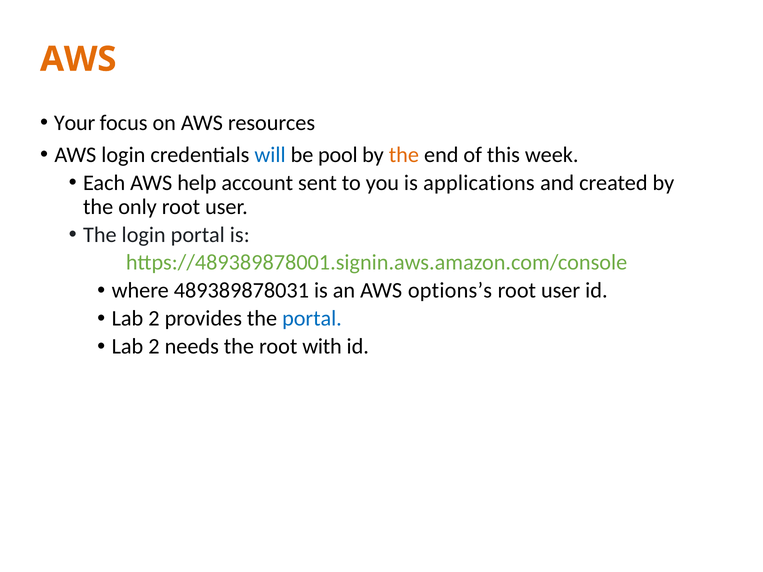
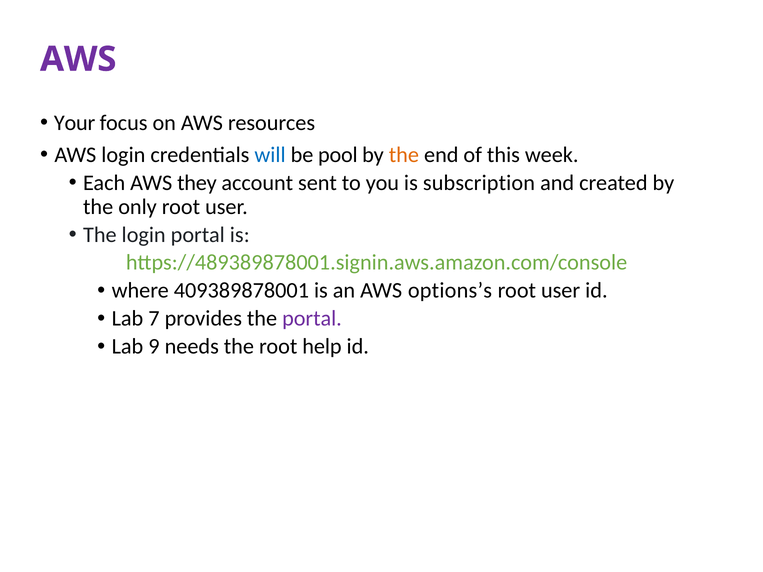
AWS colour: orange -> purple (78, 59)
help: help -> they (197, 183)
applications: applications -> subscription (479, 183)
489389878031: 489389878031 -> 409389878001 (241, 291)
2: 2 -> 7 (154, 319)
portal colour: blue -> purple (312, 319)
2: 2 -> 9 (154, 347)
with: with -> help (322, 347)
